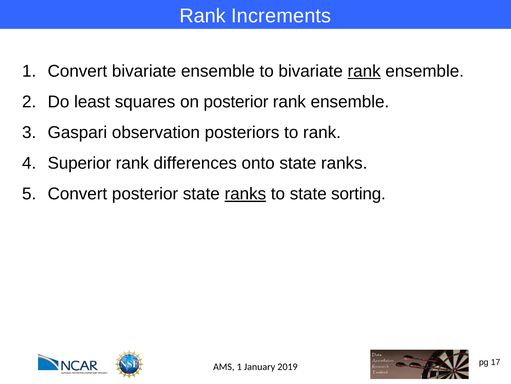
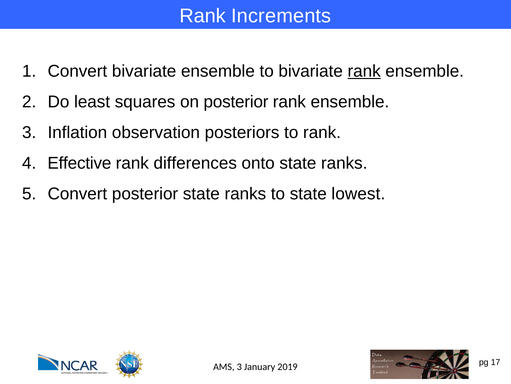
Gaspari: Gaspari -> Inflation (77, 132)
Superior: Superior -> Effective (79, 163)
ranks underline: present -> none (245, 194)
sorting: sorting -> lowest (358, 194)
AMS 1: 1 -> 3 (239, 366)
